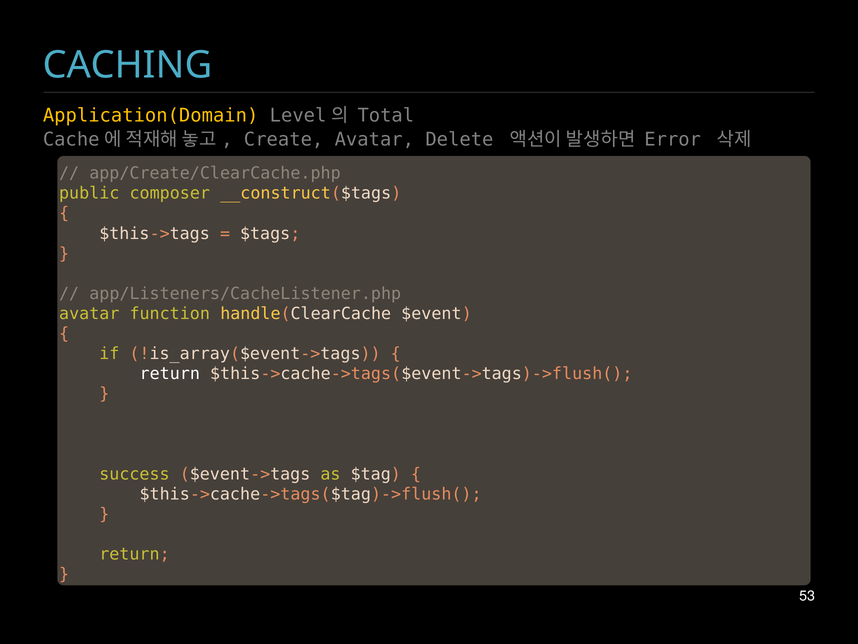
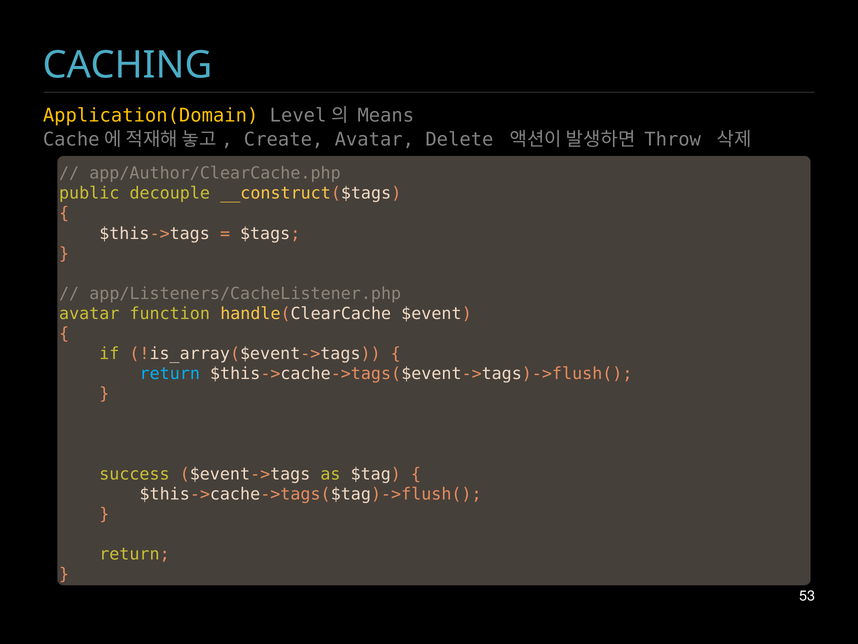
Total: Total -> Means (386, 116)
Error: Error -> Throw (673, 140)
app/Create/ClearCache.php: app/Create/ClearCache.php -> app/Author/ClearCache.php (215, 173)
composer: composer -> decouple (170, 193)
return colour: white -> light blue (170, 374)
